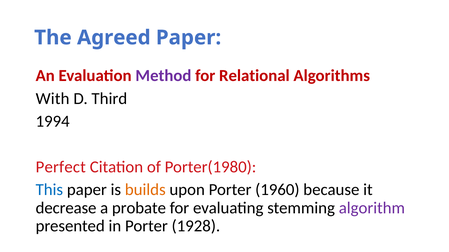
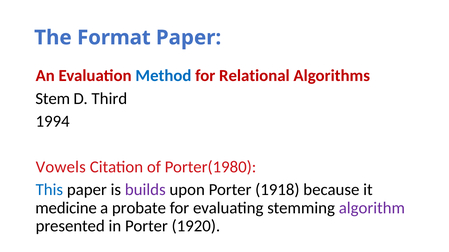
Agreed: Agreed -> Format (114, 38)
Method colour: purple -> blue (163, 76)
With: With -> Stem (53, 99)
Perfect: Perfect -> Vowels (61, 167)
builds colour: orange -> purple (145, 190)
1960: 1960 -> 1918 (277, 190)
decrease: decrease -> medicine (66, 208)
1928: 1928 -> 1920 (196, 227)
